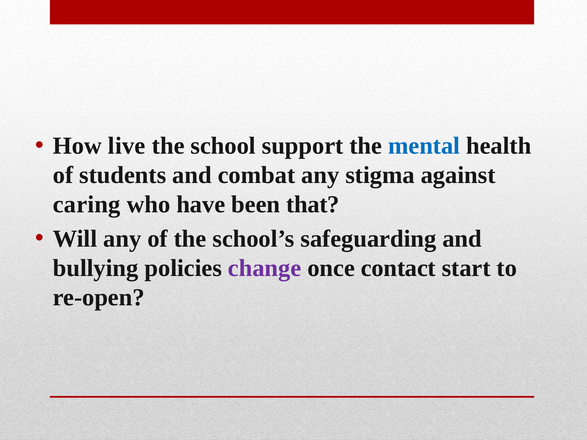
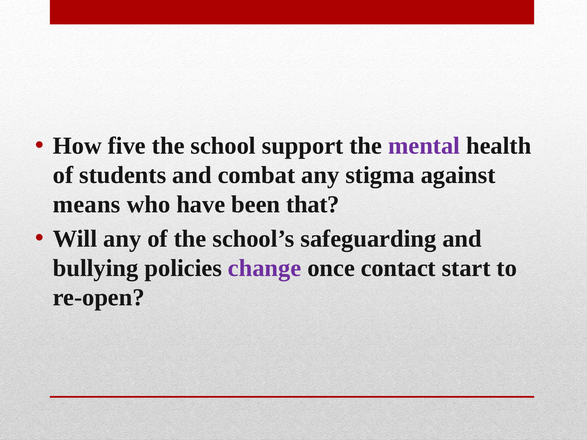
live: live -> five (127, 146)
mental colour: blue -> purple (424, 146)
caring: caring -> means (87, 205)
